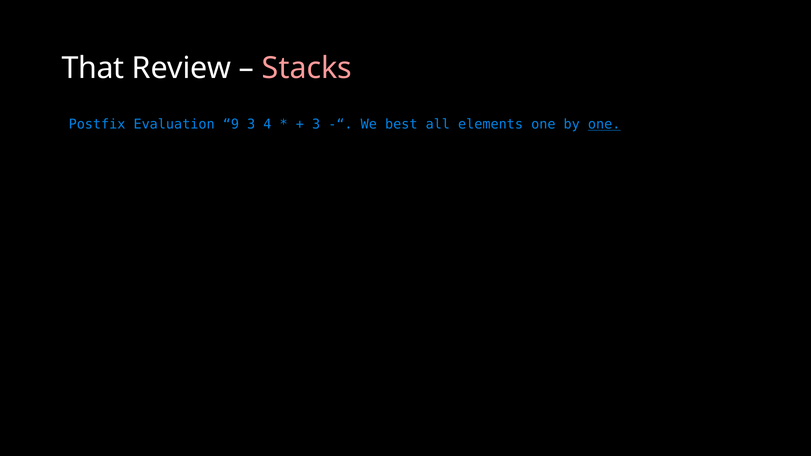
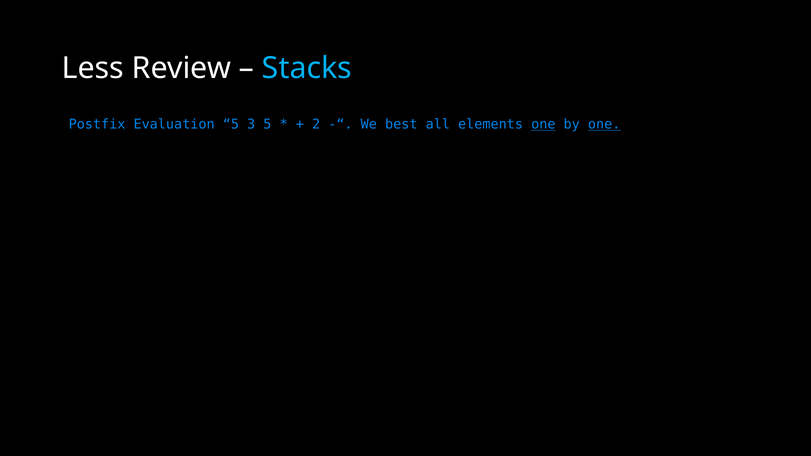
That: That -> Less (93, 68)
Stacks colour: pink -> light blue (307, 68)
Evaluation 9: 9 -> 5 (231, 125)
3 4: 4 -> 5 (267, 125)
3: 3 -> 2 (316, 125)
one underline: none -> present (543, 125)
